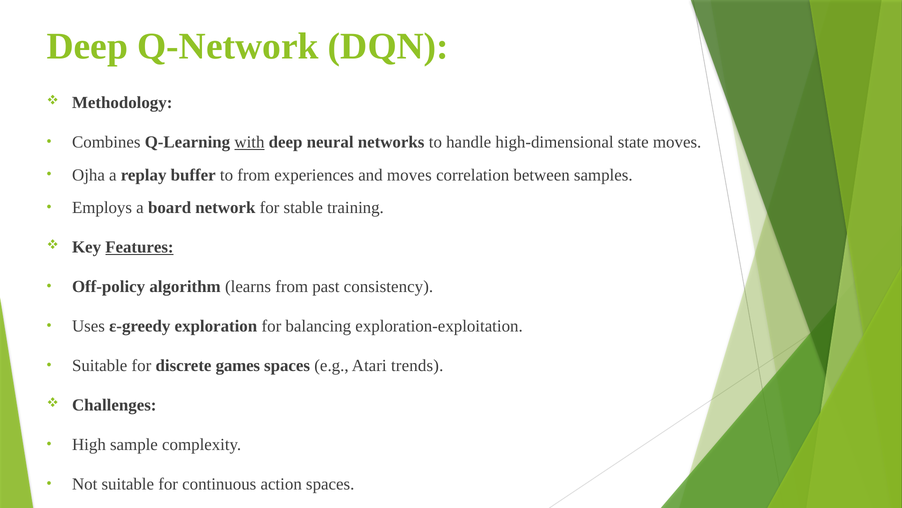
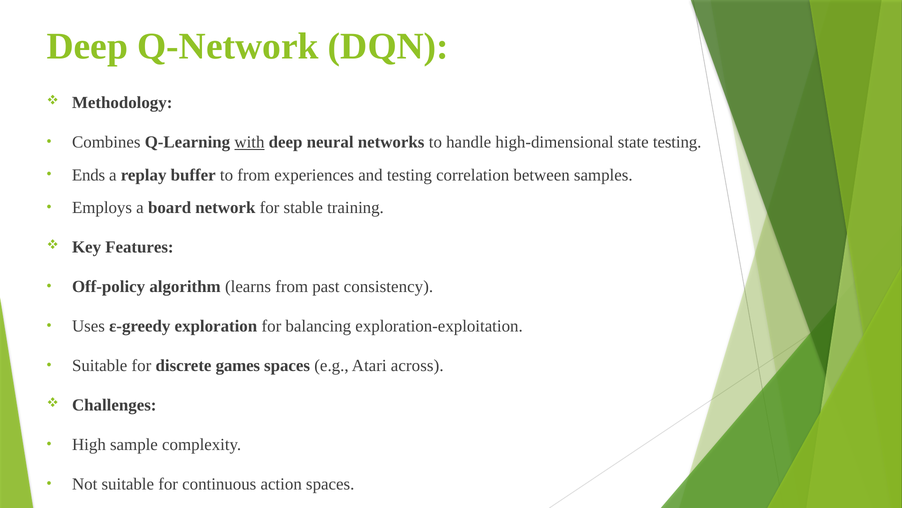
state moves: moves -> testing (677, 142)
Ojha: Ojha -> Ends (89, 175)
and moves: moves -> testing (409, 175)
Features underline: present -> none (139, 247)
trends: trends -> across (417, 365)
